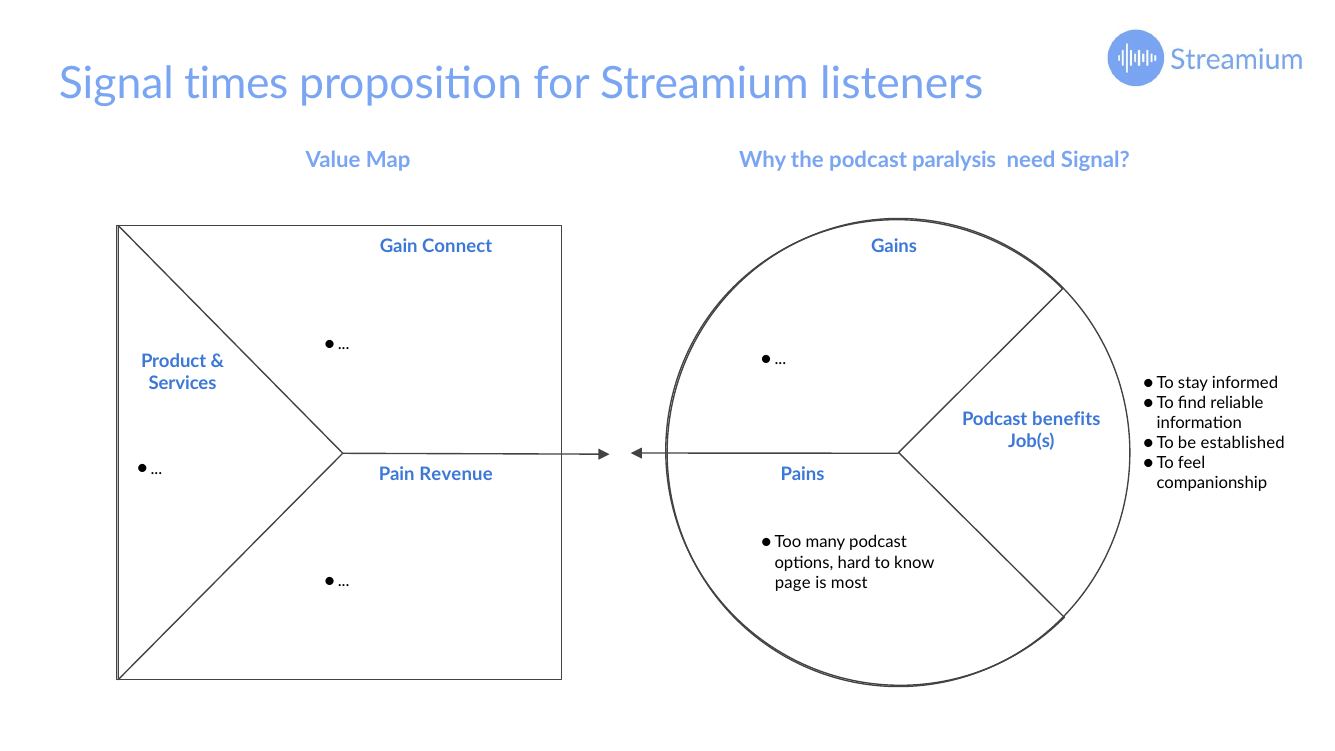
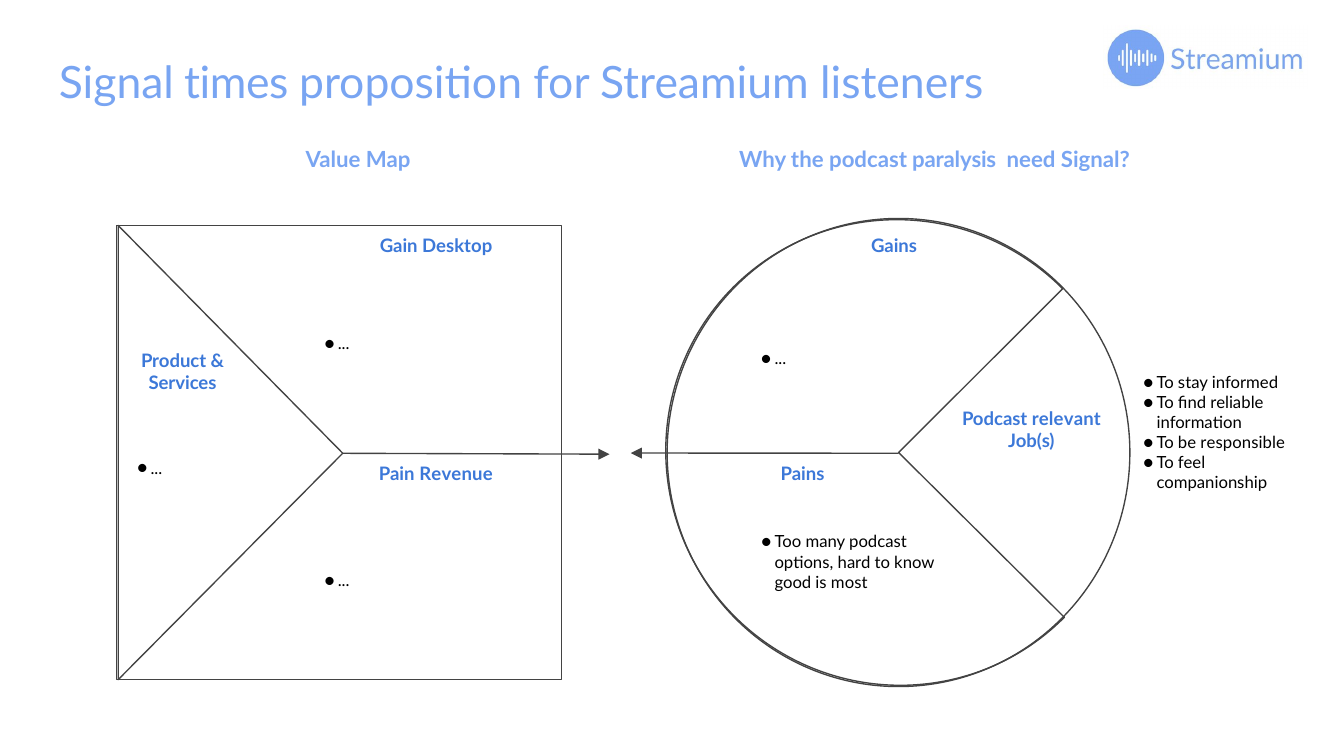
Connect: Connect -> Desktop (457, 246)
benefits: benefits -> relevant (1066, 419)
established: established -> responsible (1243, 443)
page: page -> good (793, 583)
